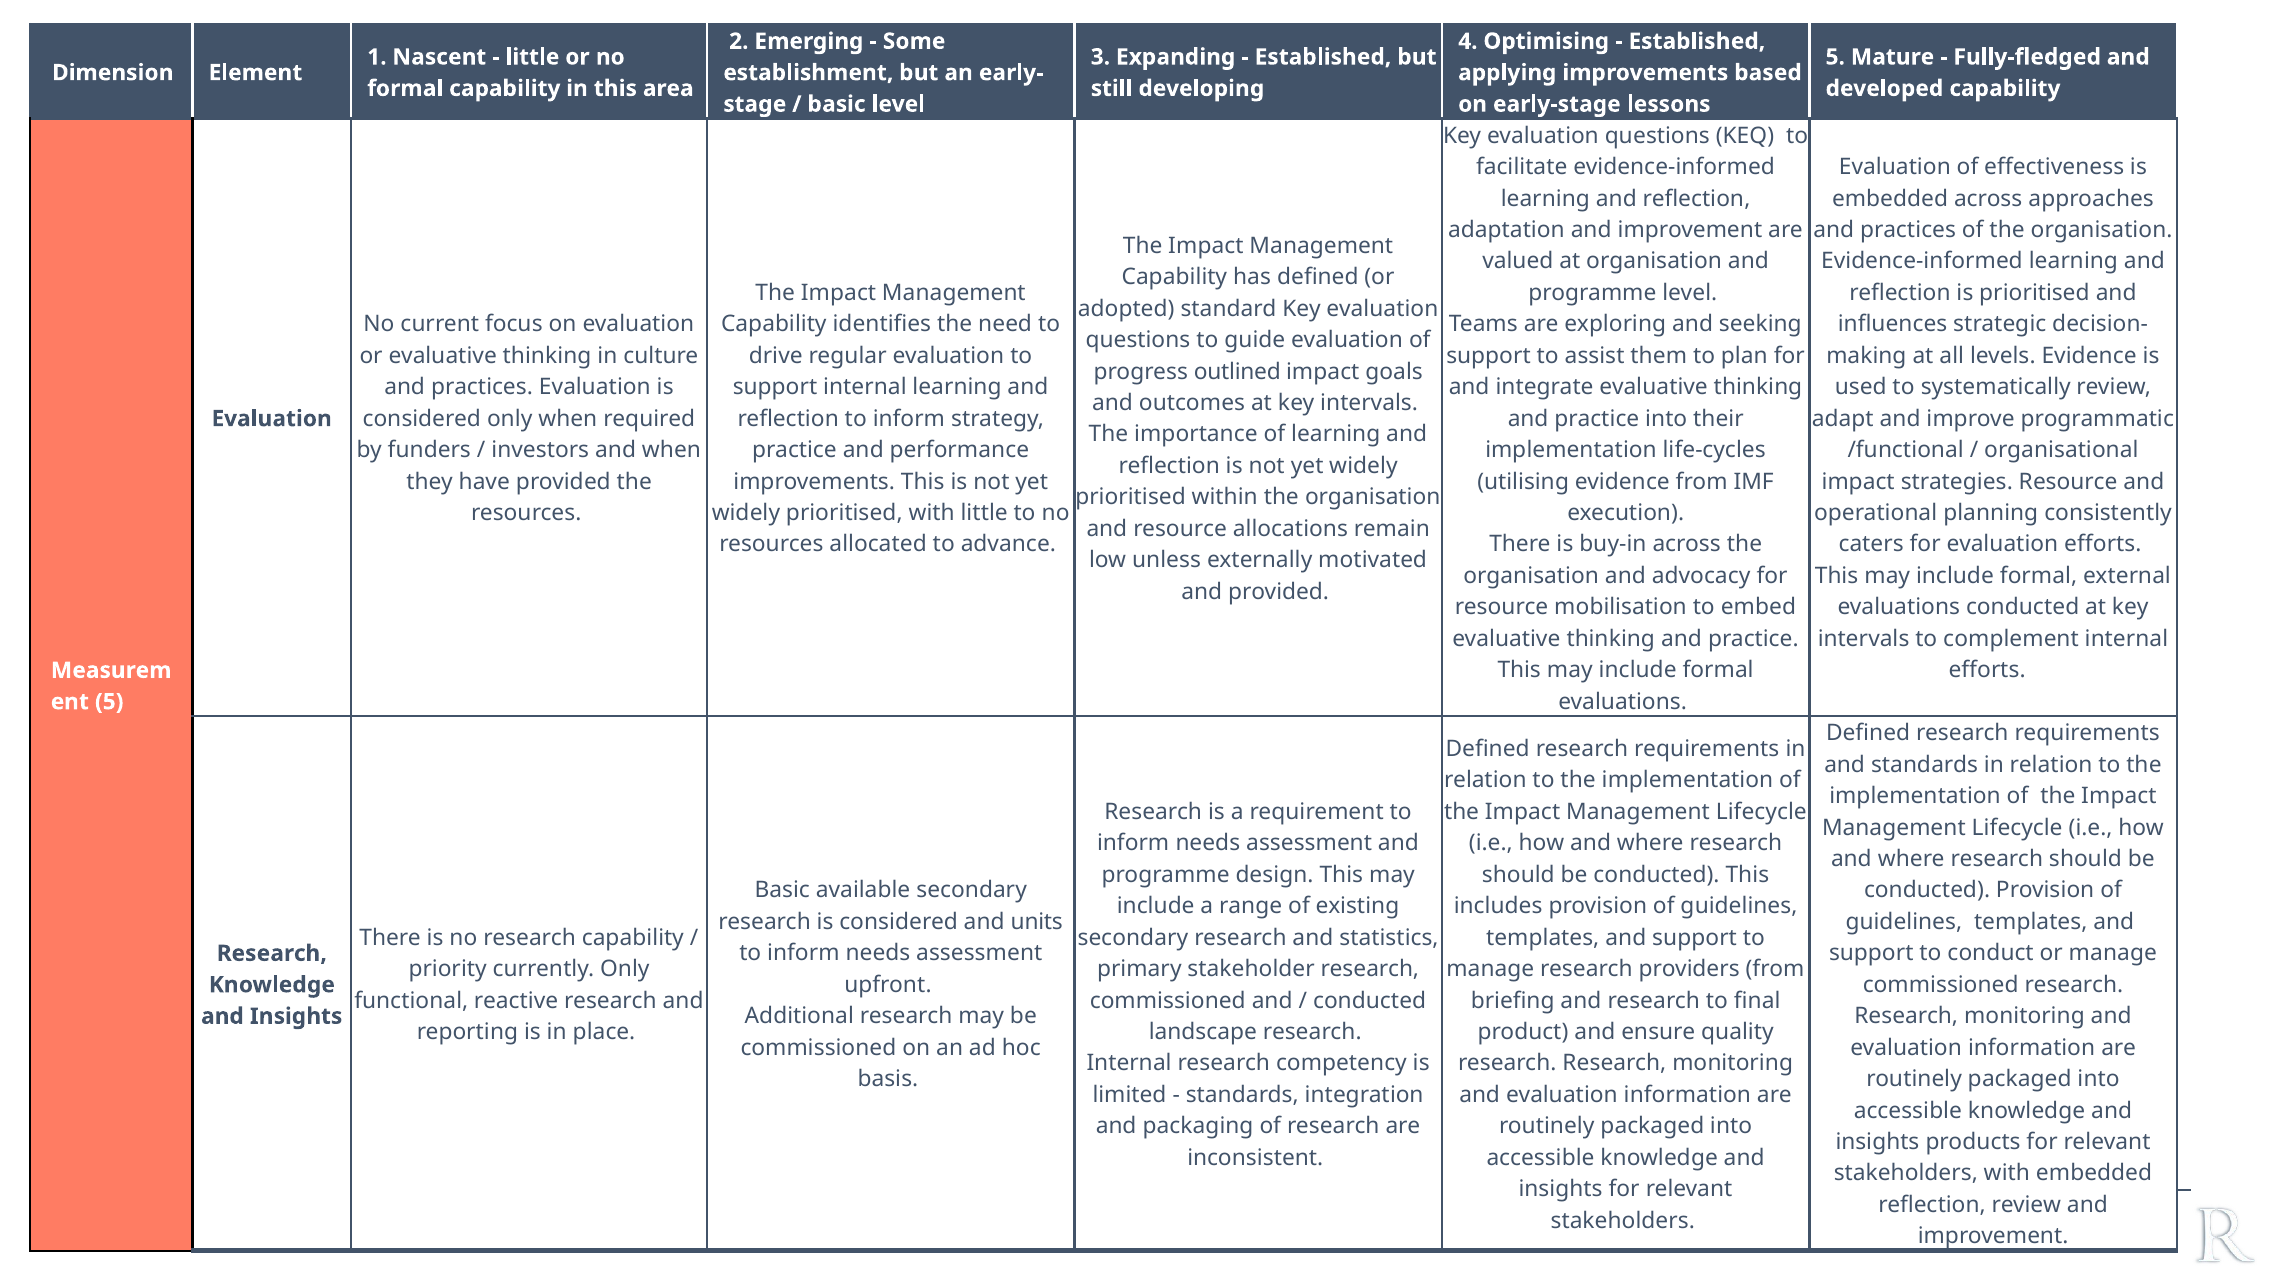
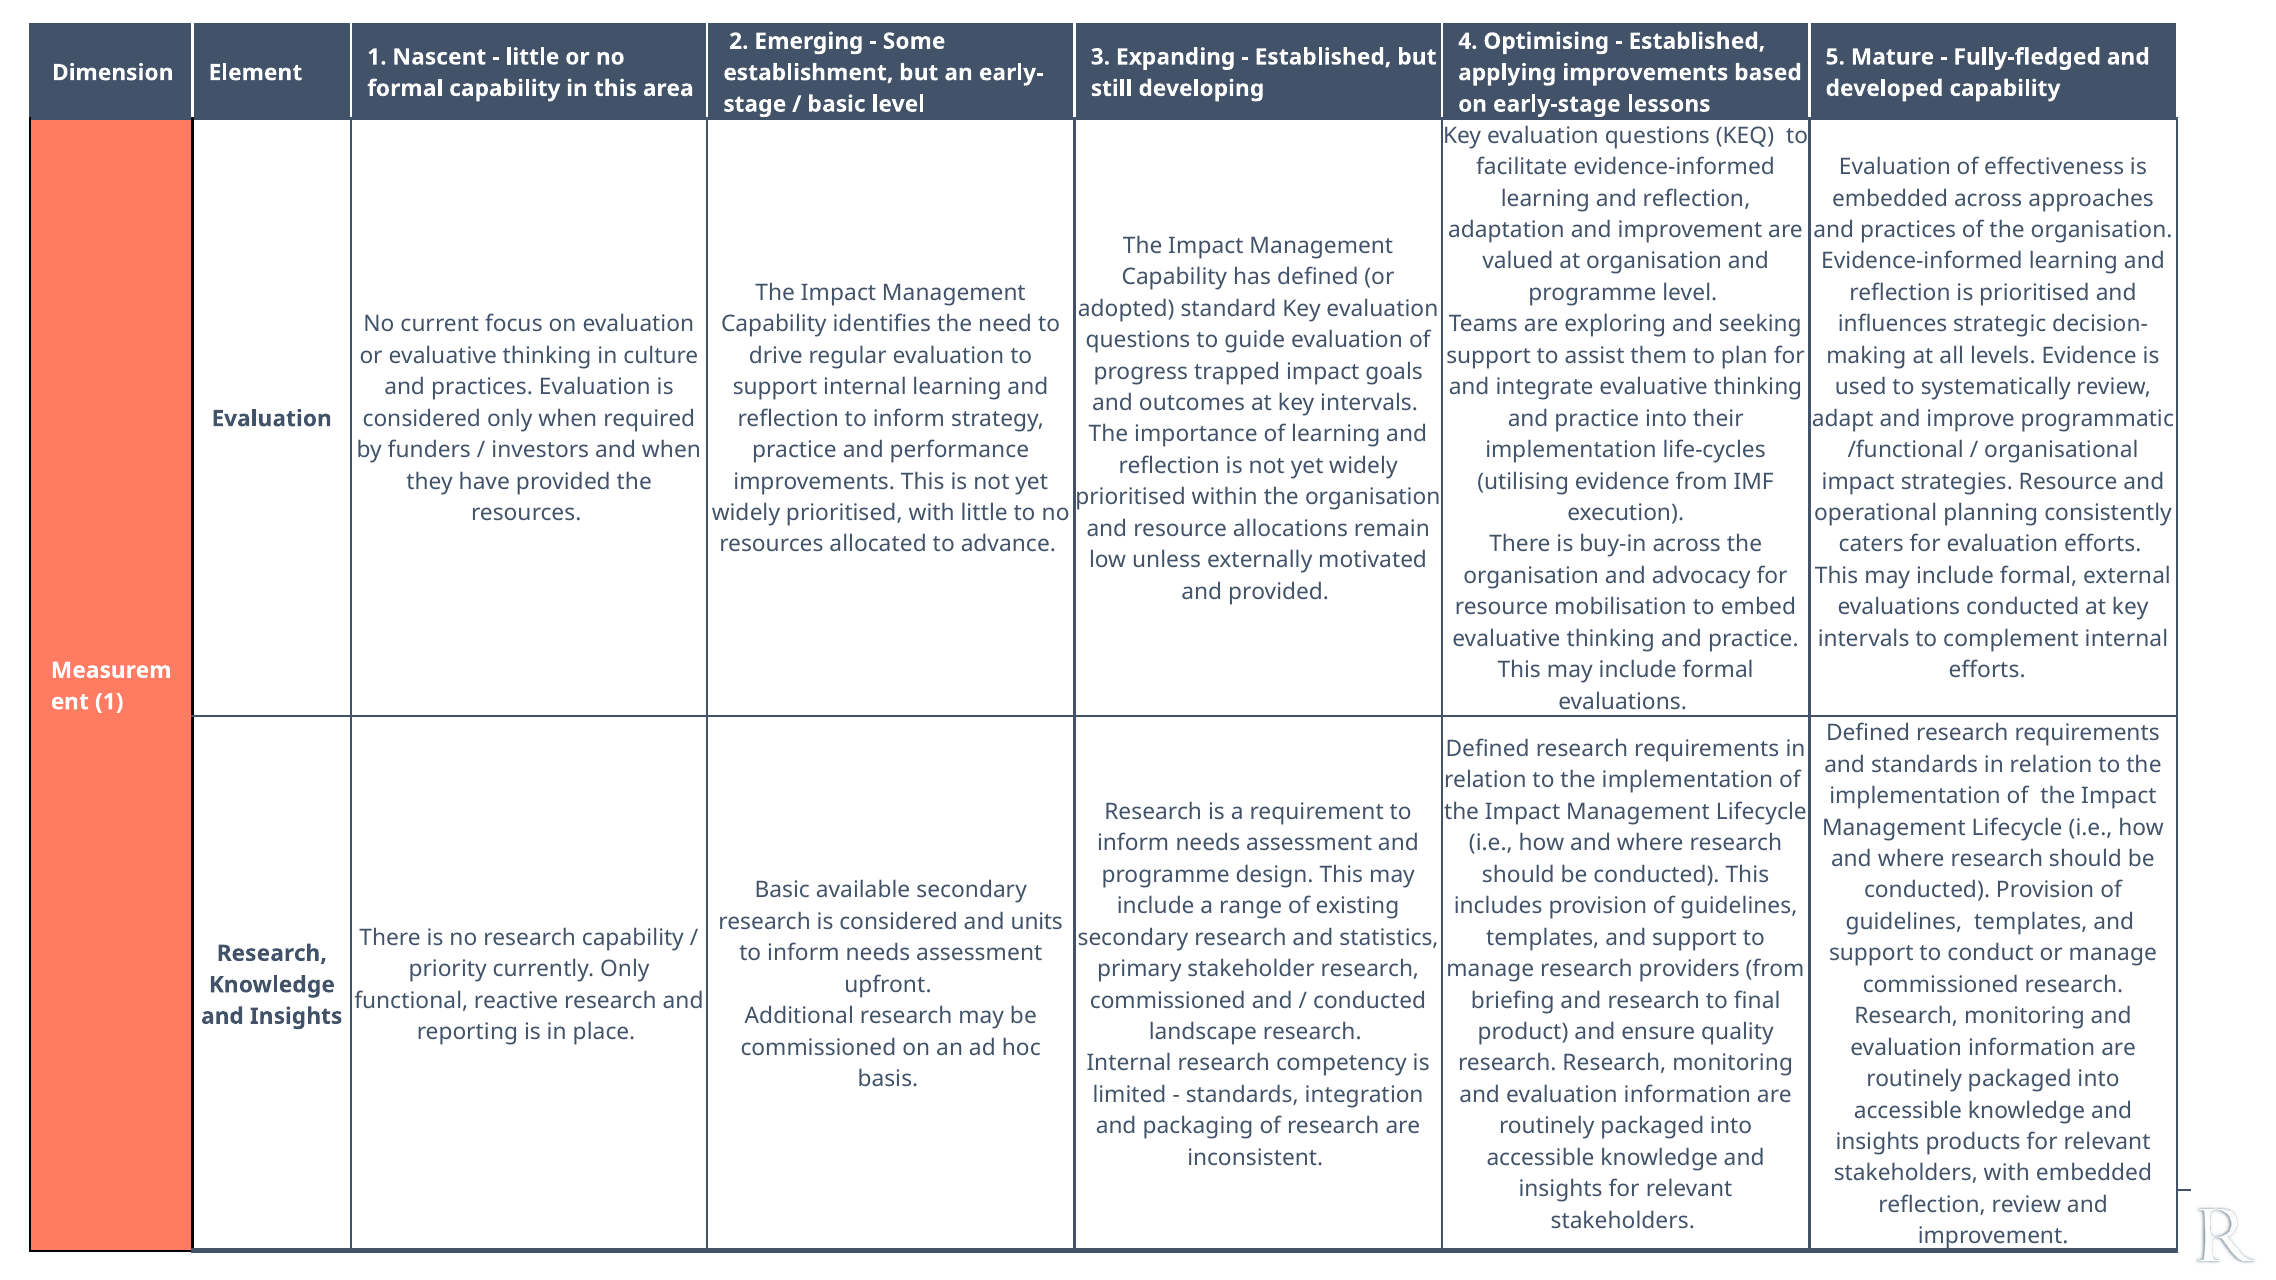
outlined: outlined -> trapped (1237, 372)
5: 5 -> 1 (109, 702)
